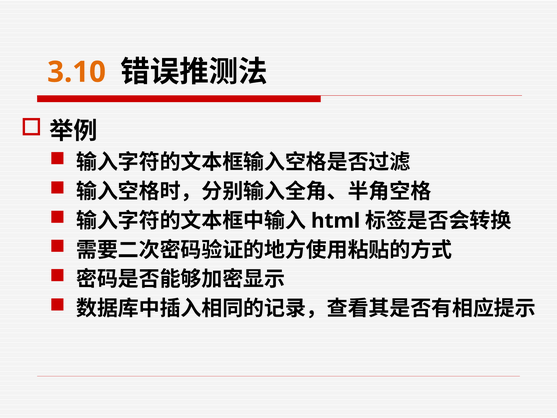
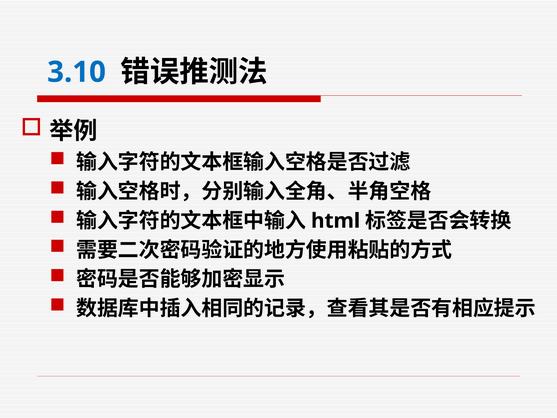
3.10 colour: orange -> blue (77, 72)
